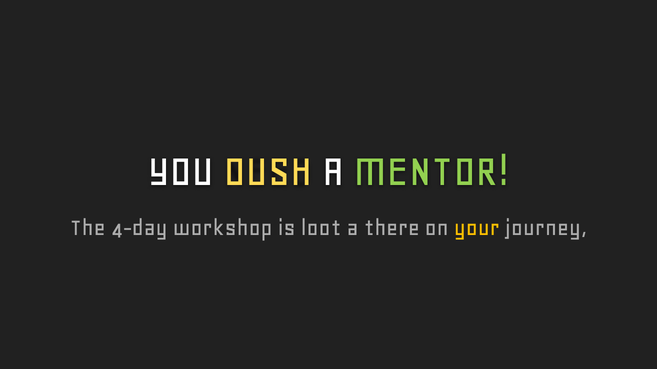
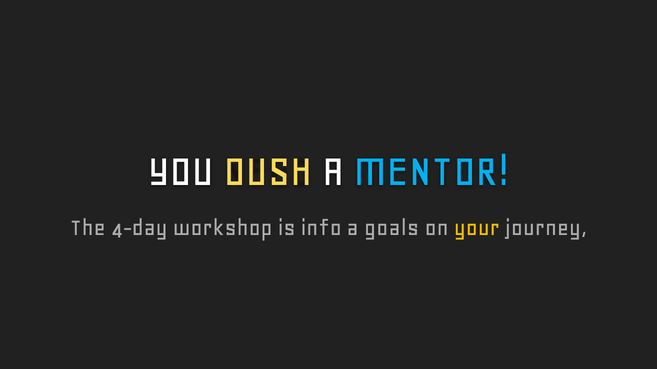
MENTOR colour: light green -> light blue (431, 170)
loot: loot -> info (321, 227)
there: there -> goals (392, 227)
